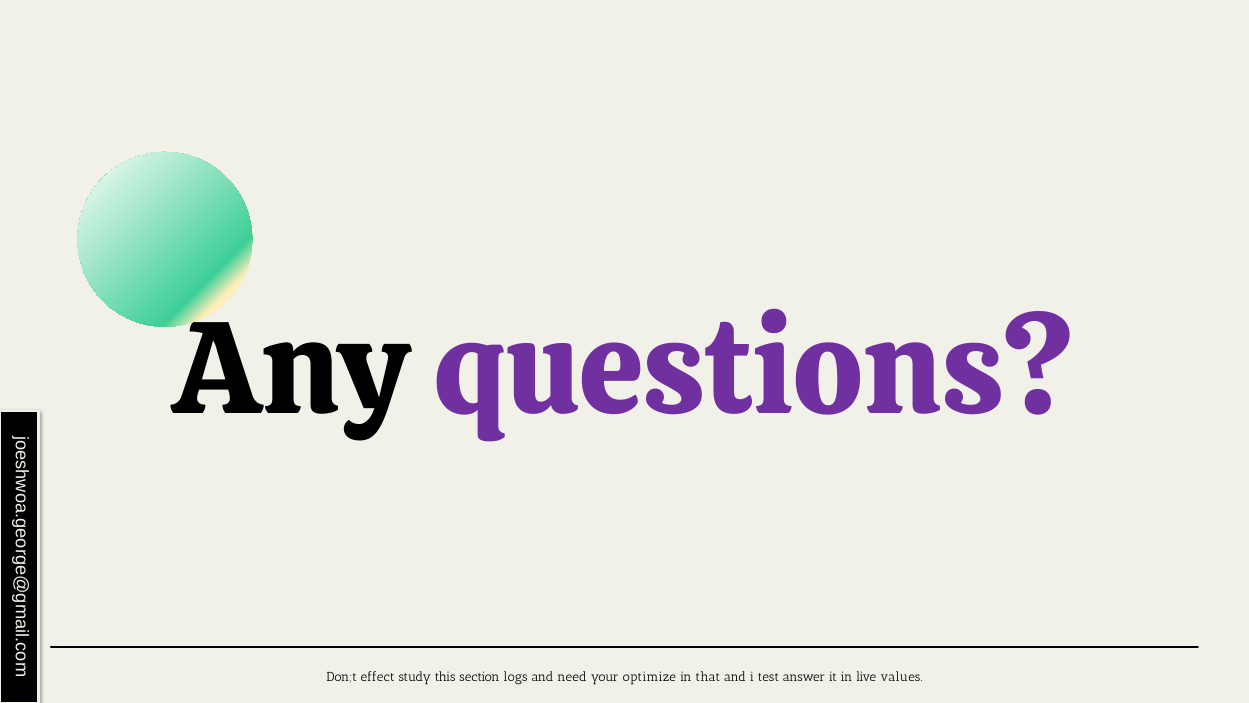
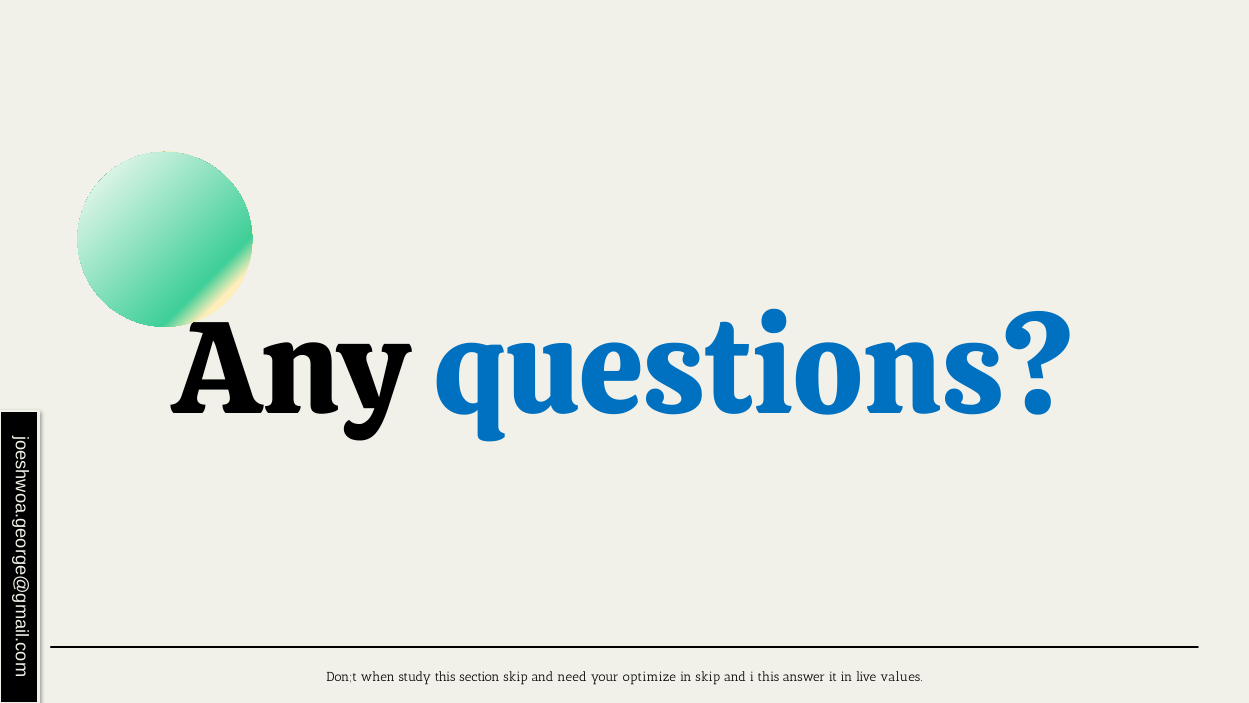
questions colour: purple -> blue (753, 371)
effect: effect -> when (378, 677)
section logs: logs -> skip (516, 677)
in that: that -> skip (708, 677)
i test: test -> this (769, 677)
